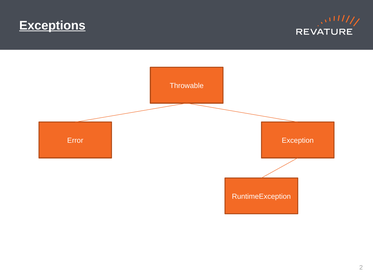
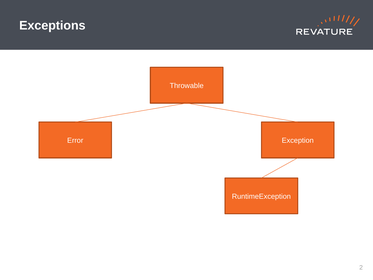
Exceptions underline: present -> none (52, 26)
